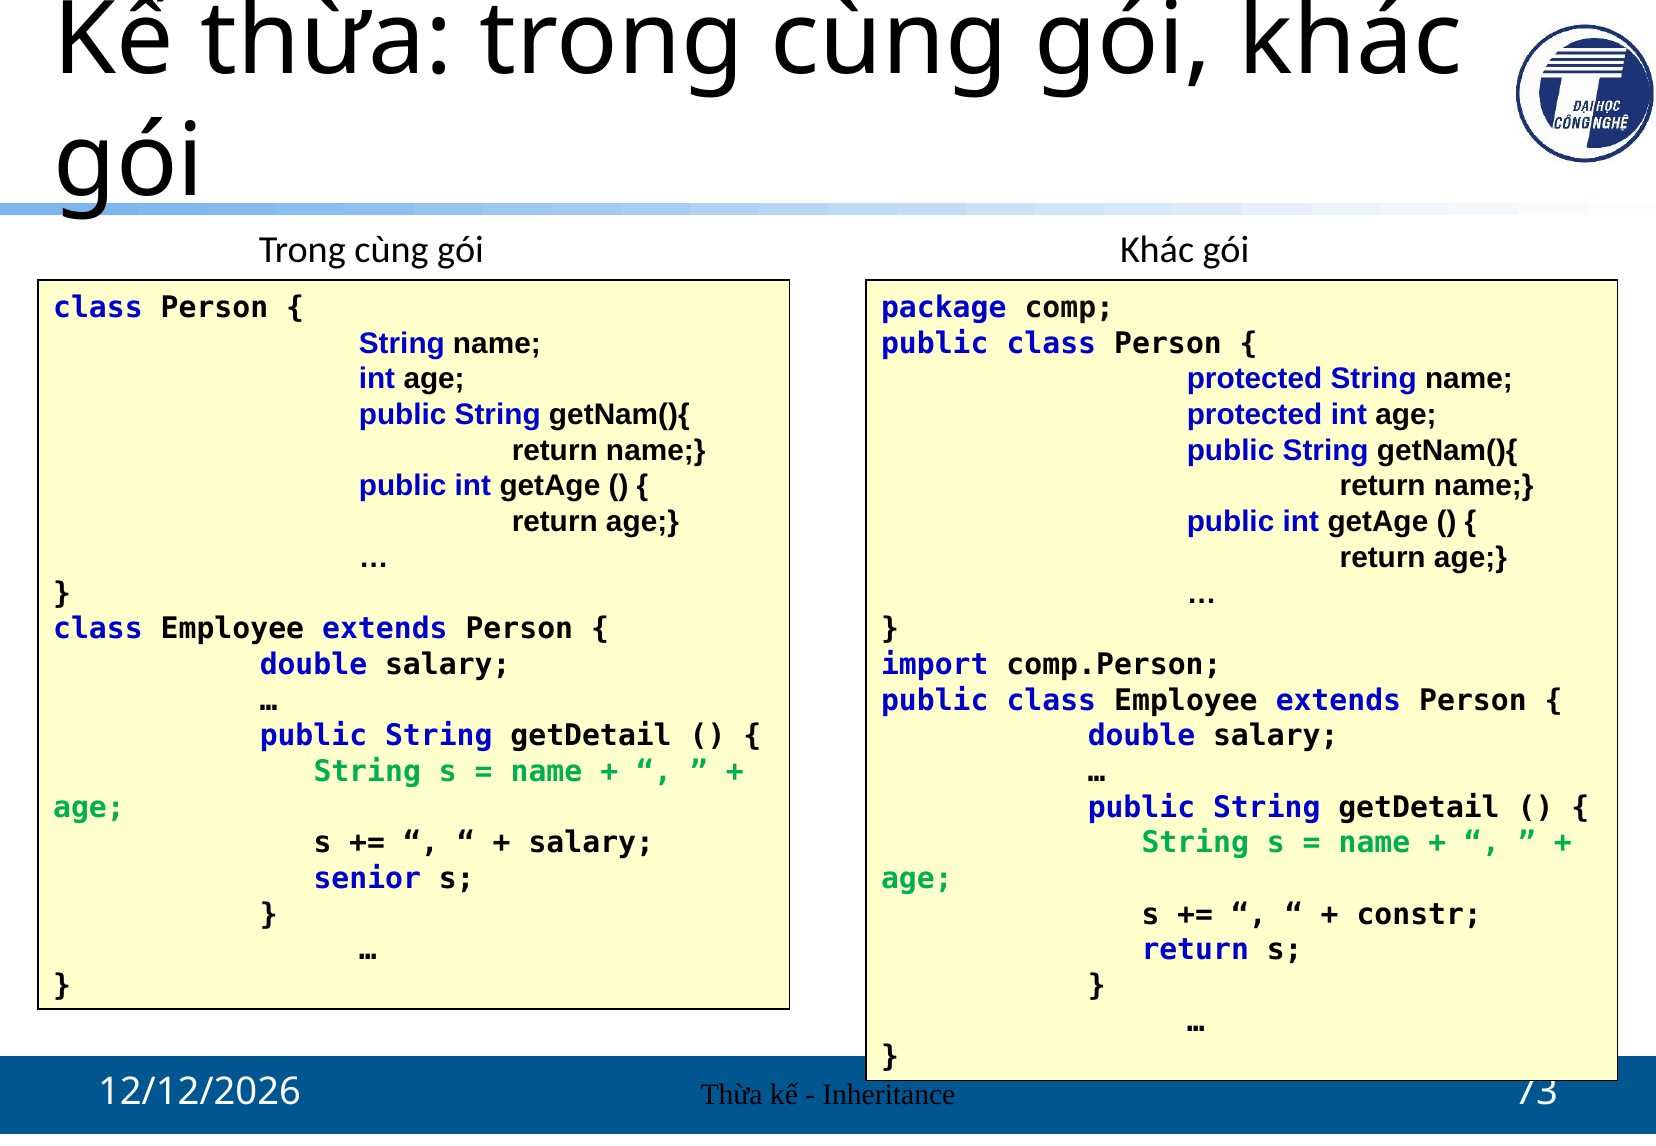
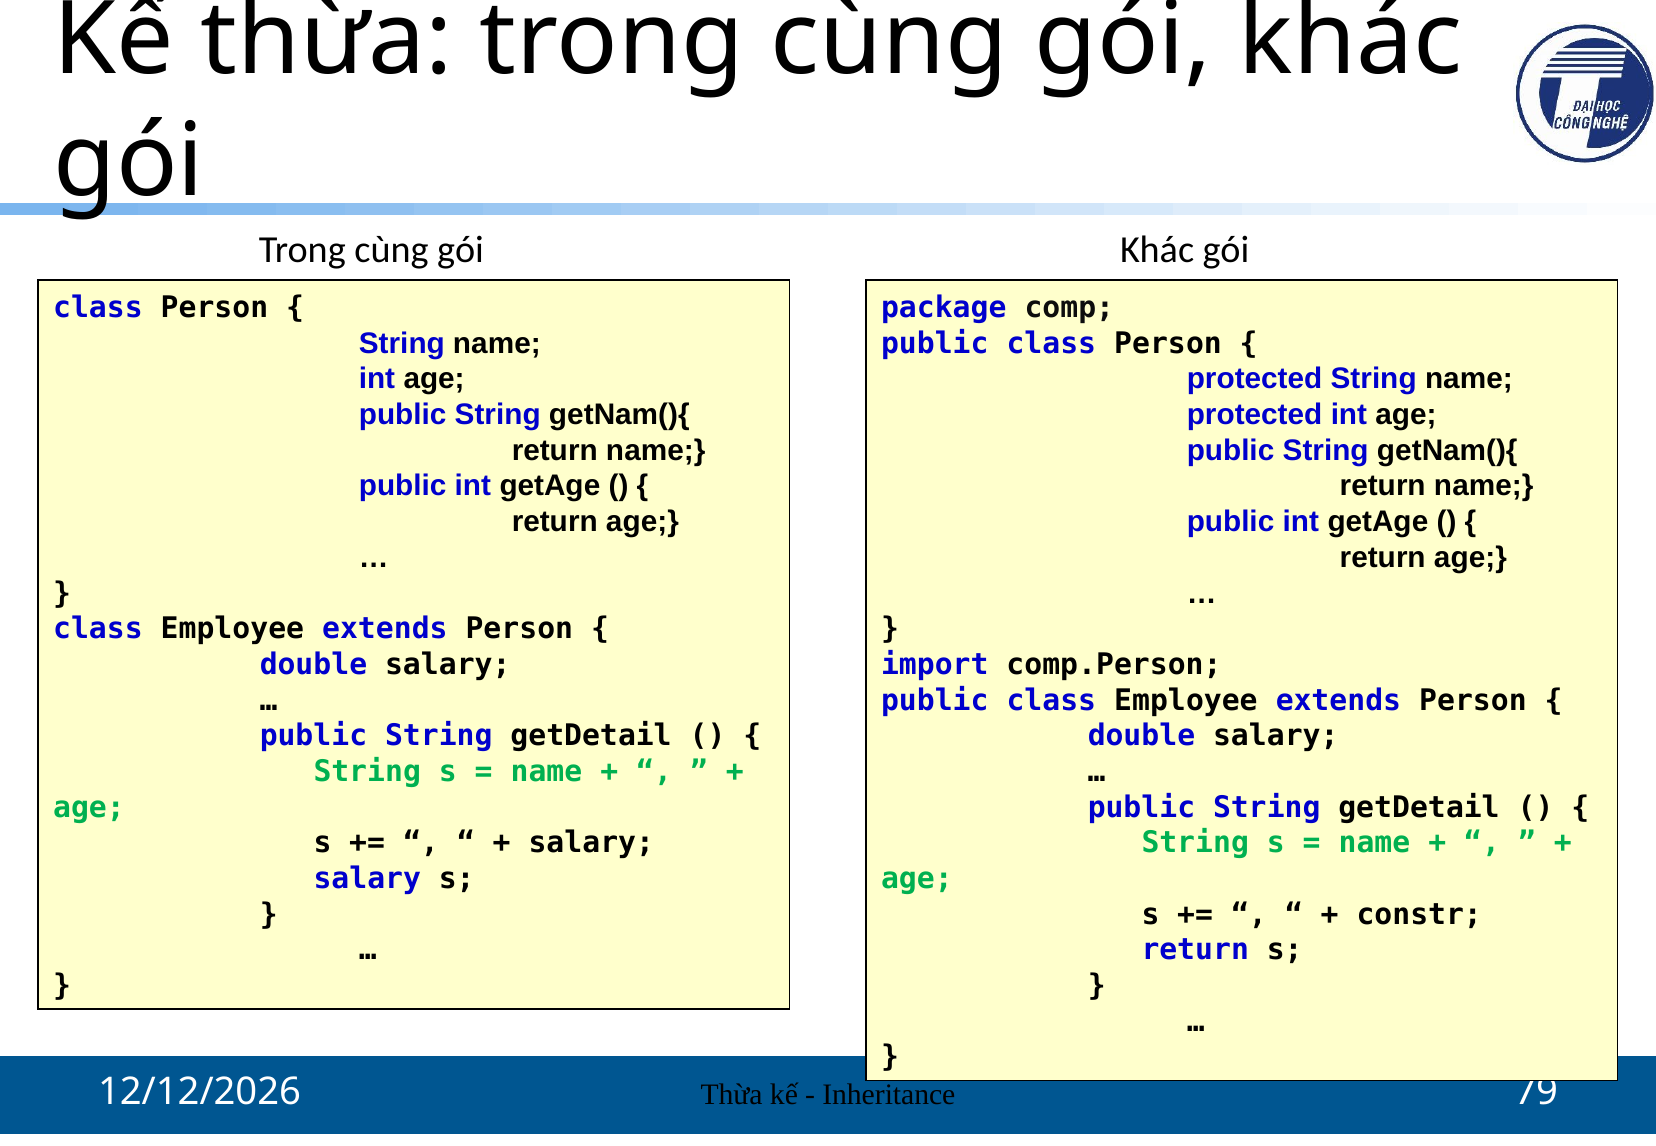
senior: senior -> salary (367, 879)
73: 73 -> 79 (1536, 1093)
